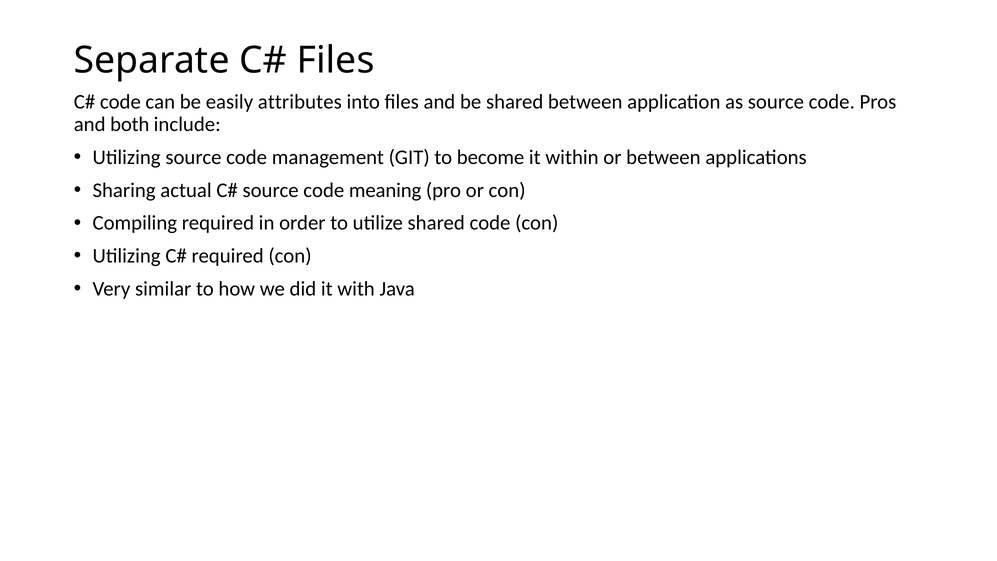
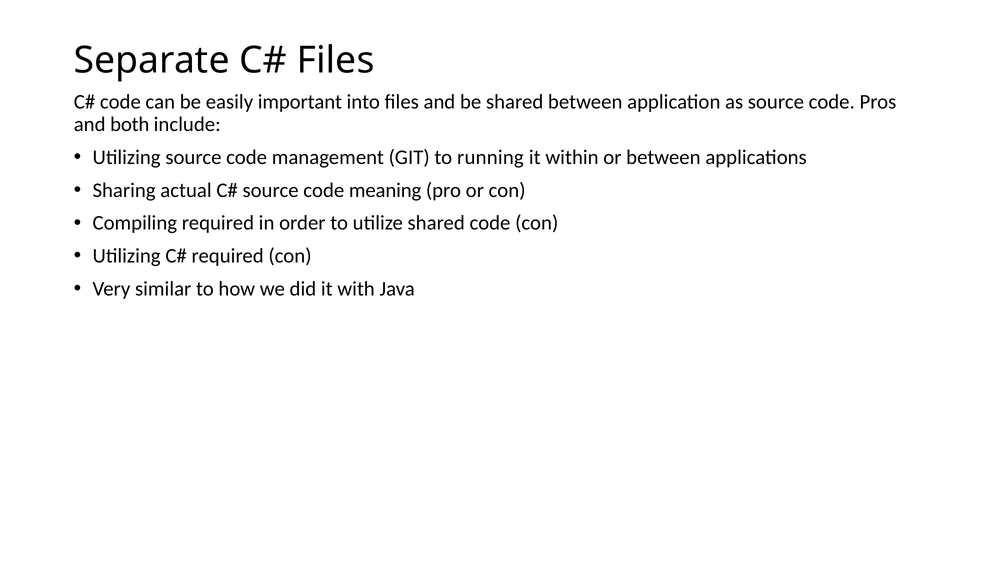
attributes: attributes -> important (300, 102)
become: become -> running (490, 157)
